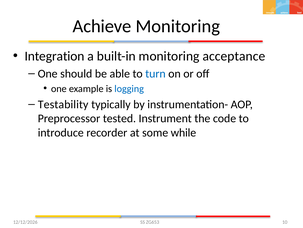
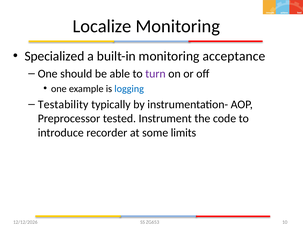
Achieve: Achieve -> Localize (102, 26)
Integration: Integration -> Specialized (54, 56)
turn colour: blue -> purple (155, 73)
while: while -> limits (183, 132)
